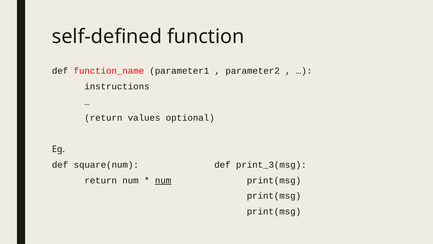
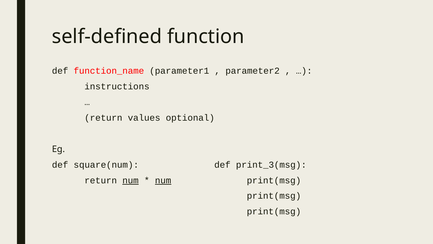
num underline: none -> present (131, 180)
